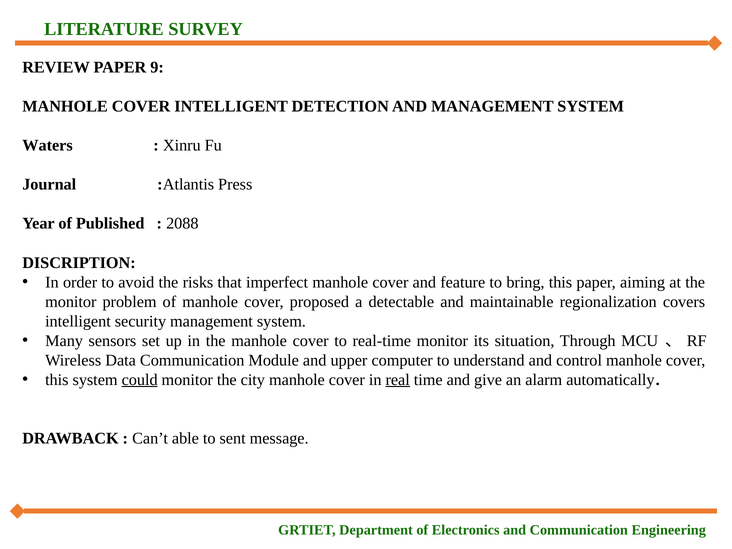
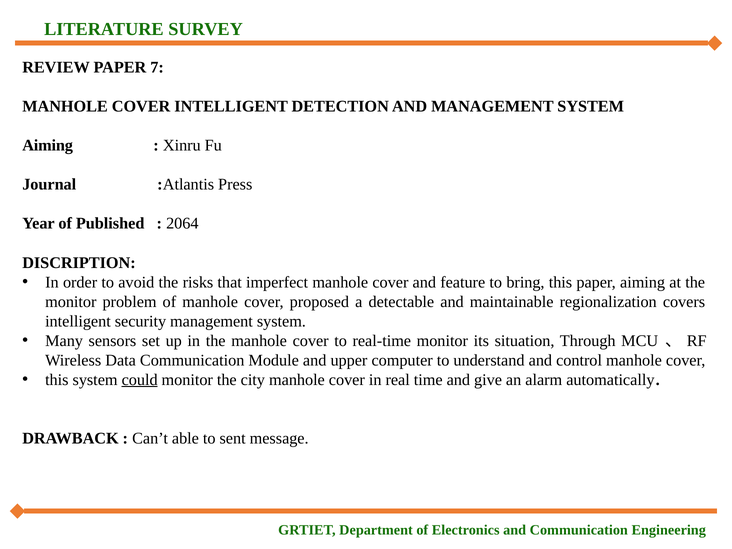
9: 9 -> 7 (157, 68)
Waters: Waters -> Aiming (48, 146)
2088: 2088 -> 2064 (182, 224)
real underline: present -> none (398, 380)
